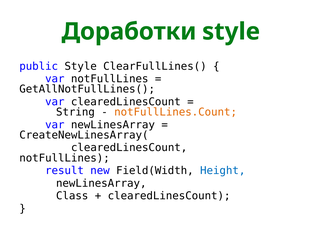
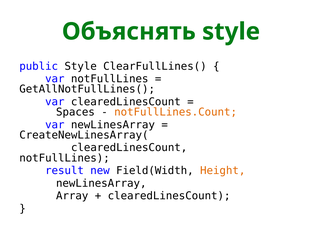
Доработки: Доработки -> Объяснять (129, 31)
String: String -> Spaces (75, 112)
Height colour: blue -> orange (223, 170)
Class: Class -> Array (72, 195)
